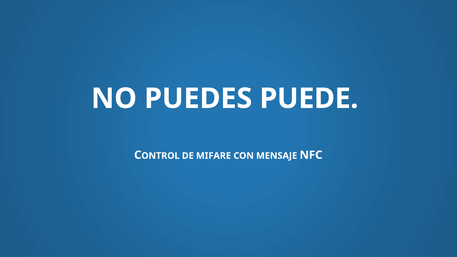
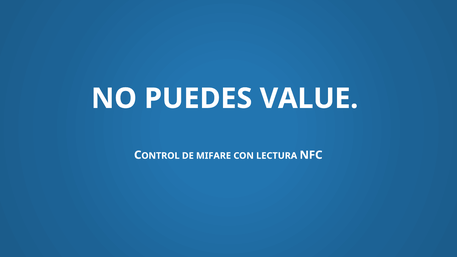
PUEDE: PUEDE -> VALUE (309, 99)
MENSAJE: MENSAJE -> LECTURA (277, 156)
